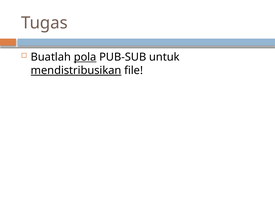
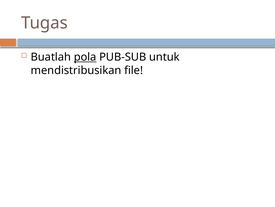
mendistribusikan underline: present -> none (76, 70)
